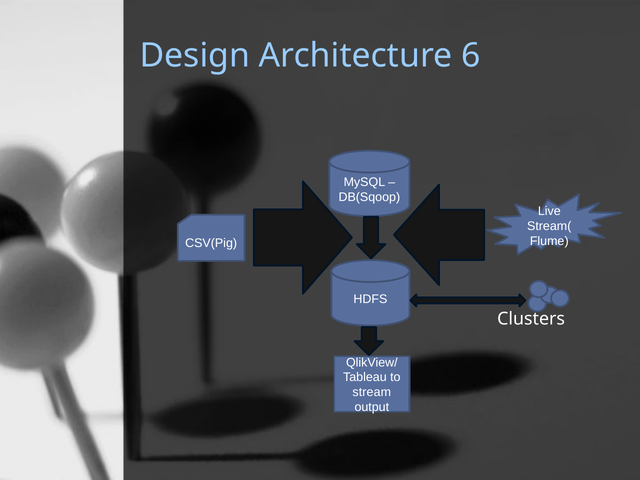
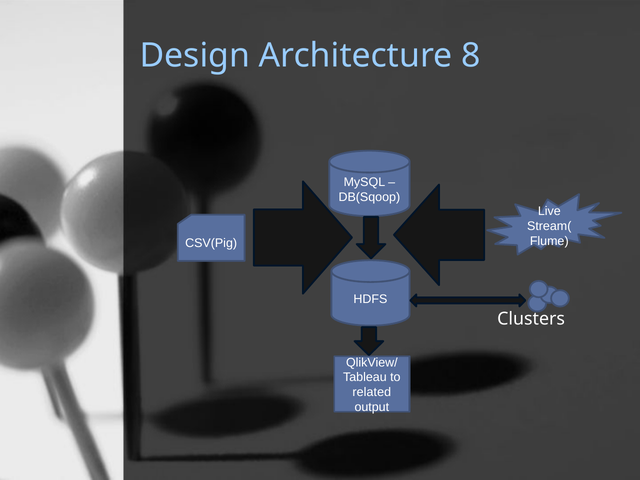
6: 6 -> 8 (471, 56)
stream: stream -> related (372, 392)
